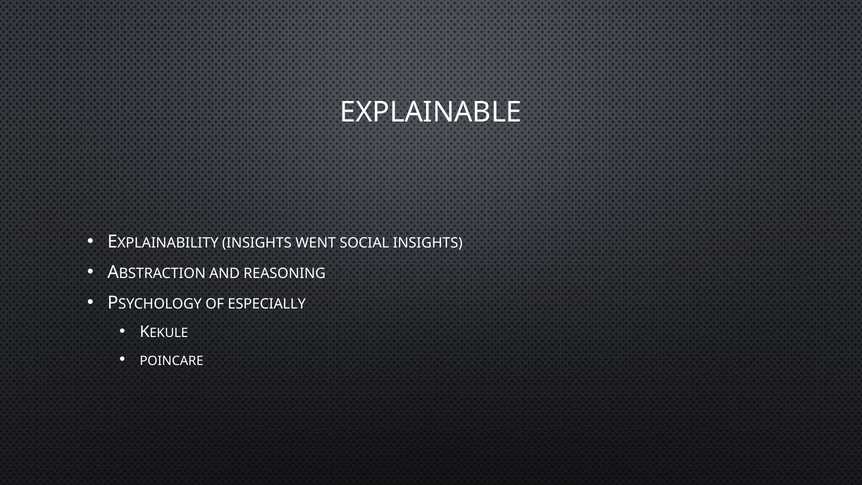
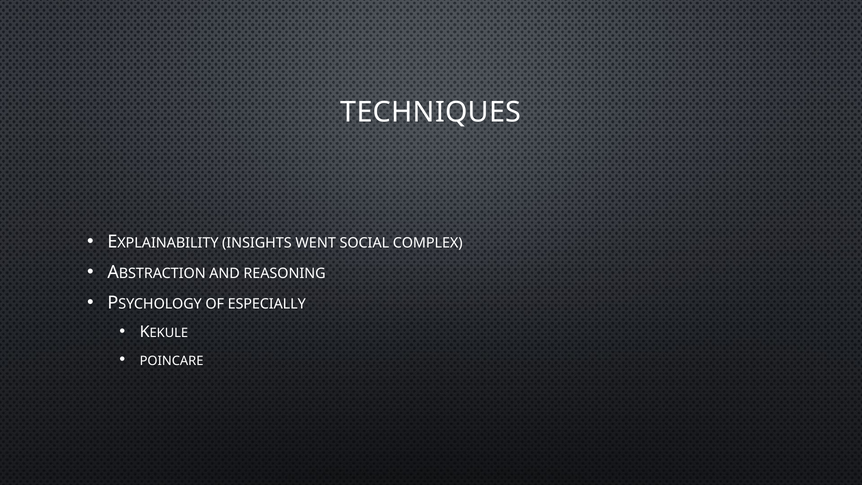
EXPLAINABLE: EXPLAINABLE -> TECHNIQUES (431, 112)
SOCIAL INSIGHTS: INSIGHTS -> COMPLEX (428, 243)
